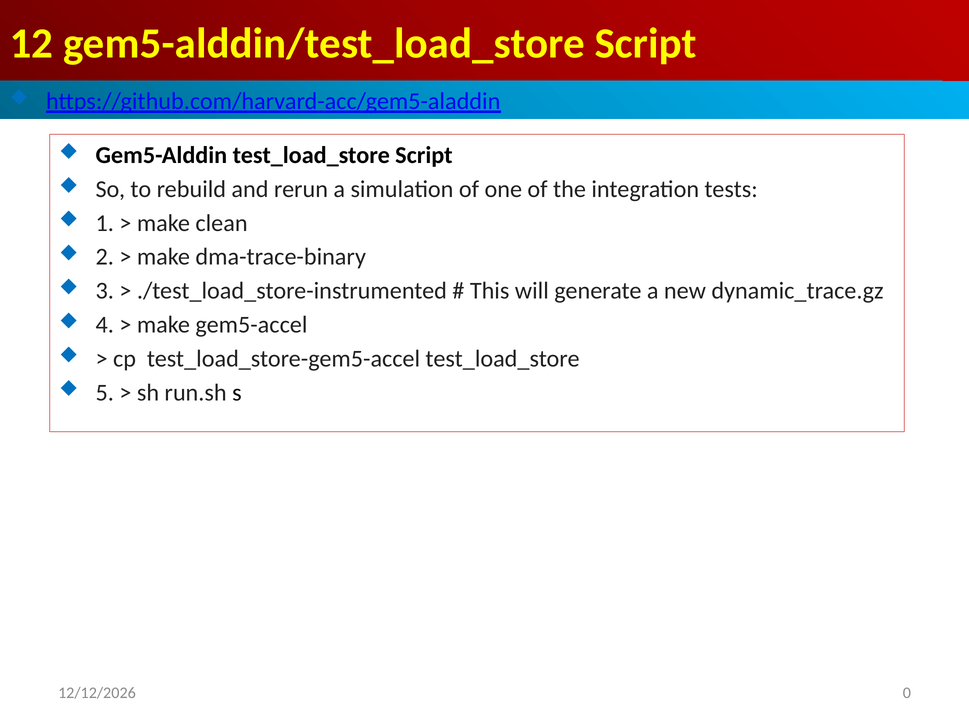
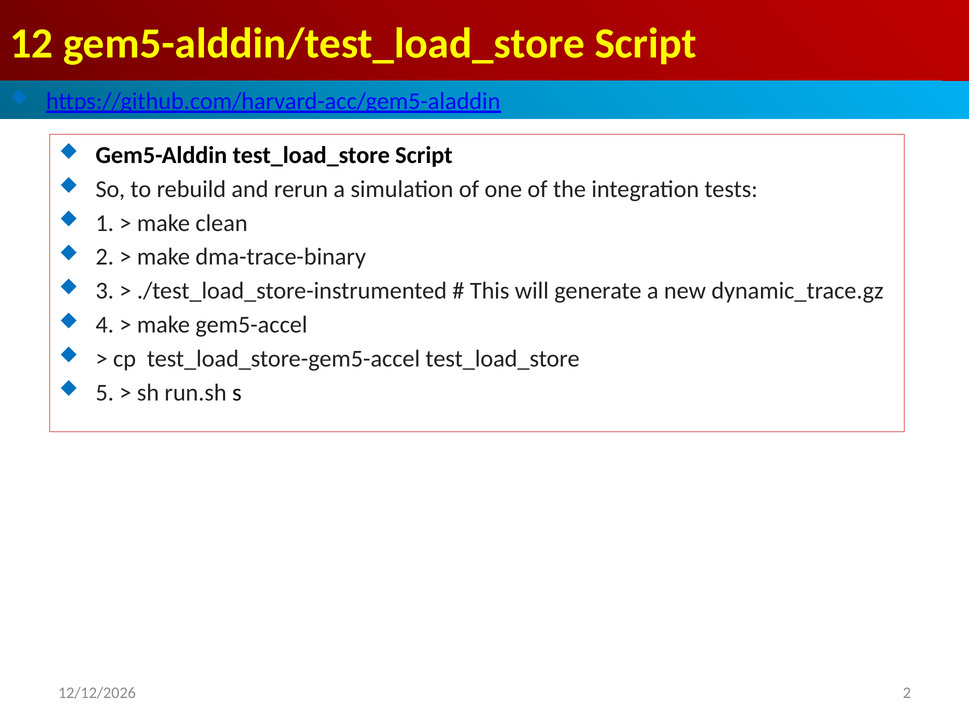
0: 0 -> 2 (907, 694)
